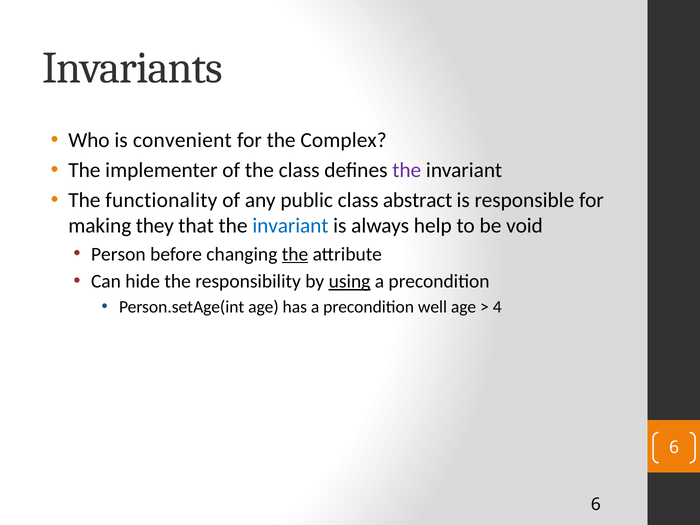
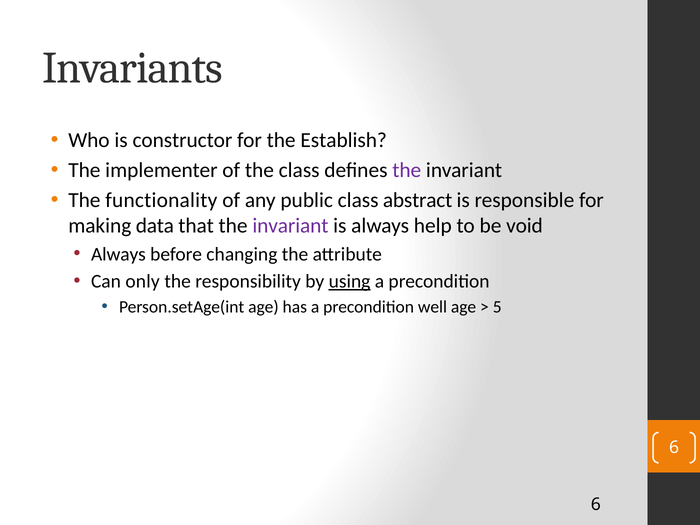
convenient: convenient -> constructor (182, 140)
Complex: Complex -> Establish (344, 140)
they: they -> data (155, 226)
invariant colour: blue -> purple (290, 226)
Person: Person -> Always (118, 254)
the underline: present -> none (295, 254)
hide: hide -> only (143, 281)
4: 4 -> 5 (497, 307)
